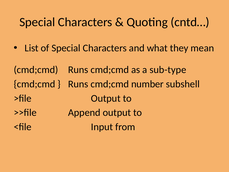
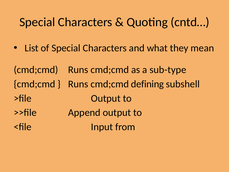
number: number -> defining (147, 84)
